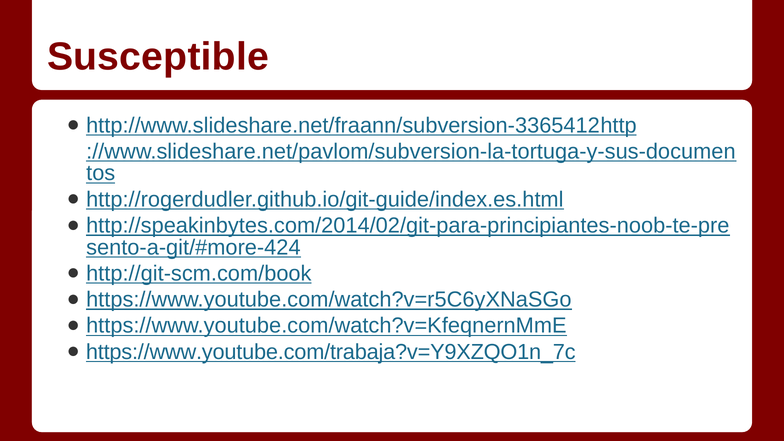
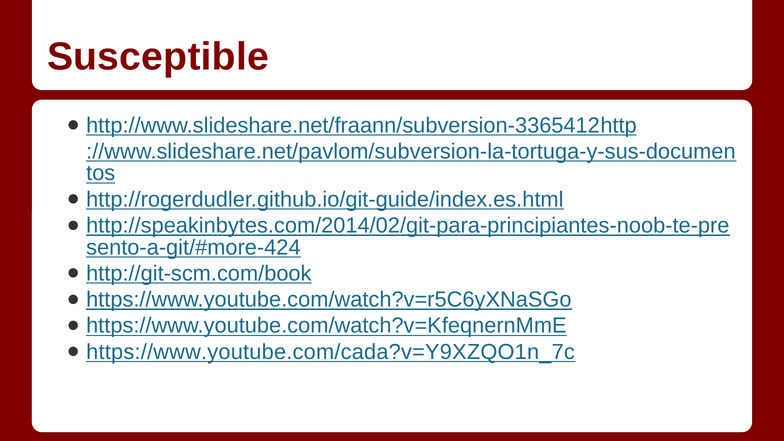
https://www.youtube.com/trabaja?v=Y9XZQO1n_7c: https://www.youtube.com/trabaja?v=Y9XZQO1n_7c -> https://www.youtube.com/cada?v=Y9XZQO1n_7c (331, 352)
